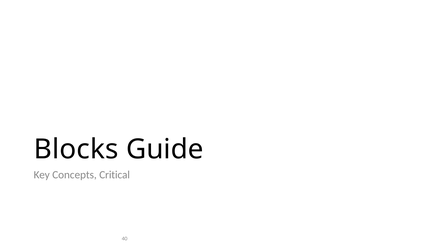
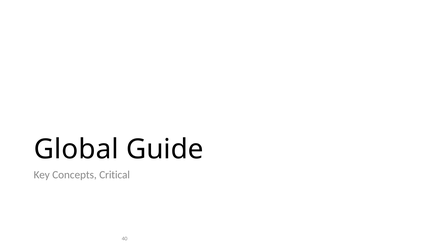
Blocks: Blocks -> Global (76, 150)
